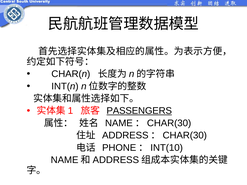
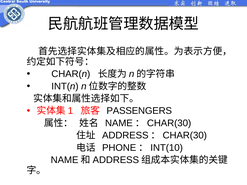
PASSENGERS underline: present -> none (139, 111)
